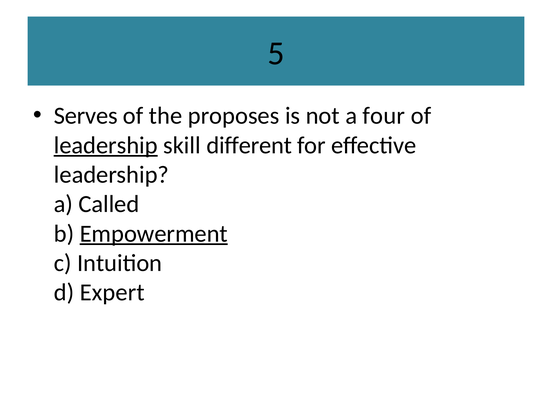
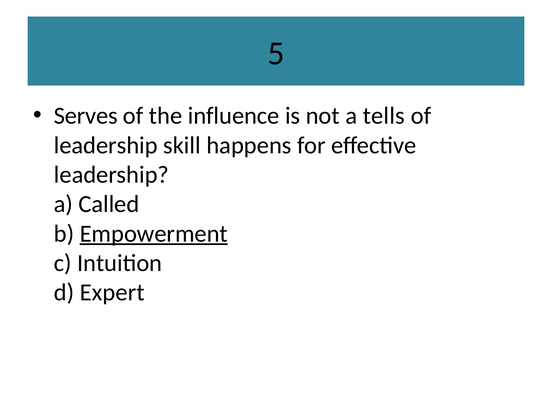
proposes: proposes -> influence (234, 116)
four: four -> tells (384, 116)
leadership underline: present -> none (106, 145)
different: different -> happens (249, 145)
